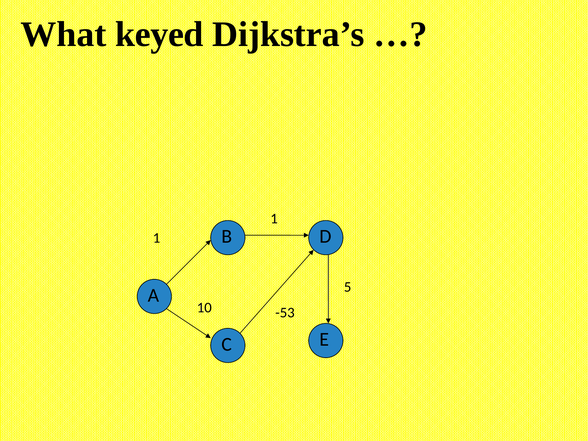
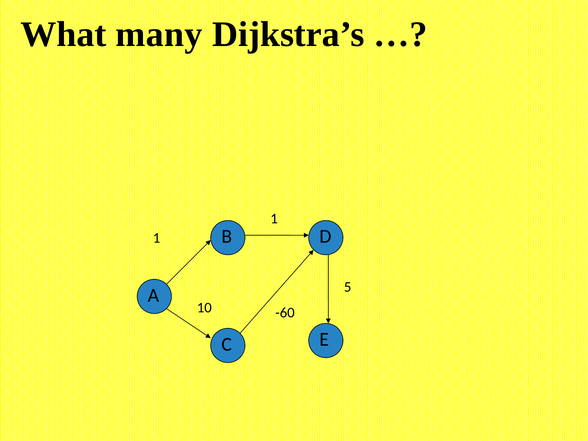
keyed: keyed -> many (159, 34)
-53: -53 -> -60 (285, 313)
